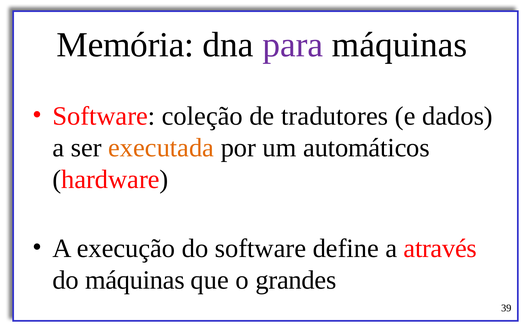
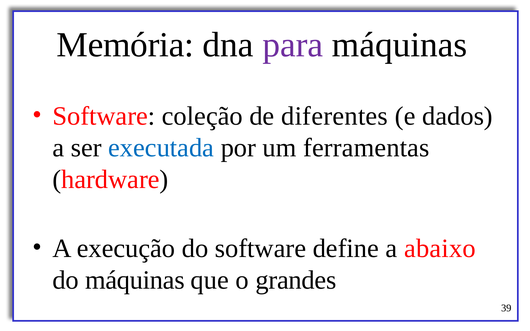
tradutores: tradutores -> diferentes (335, 116)
executada colour: orange -> blue (161, 148)
automáticos: automáticos -> ferramentas (366, 148)
através: através -> abaixo (440, 249)
